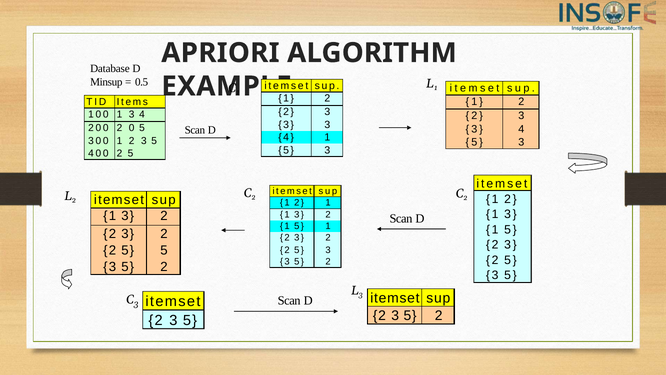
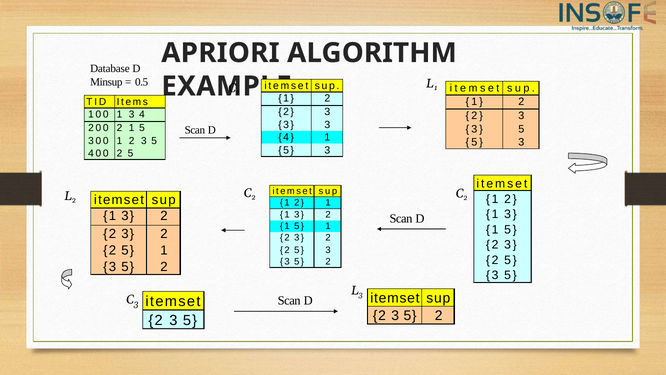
200 2 0: 0 -> 1 (132, 128)
4: 4 -> 5 (521, 129)
2 5 5: 5 -> 1 (164, 250)
